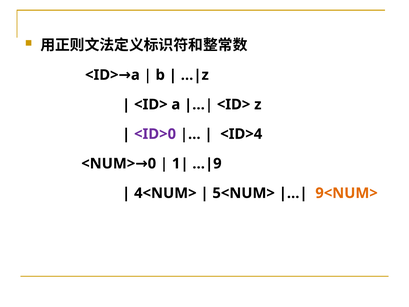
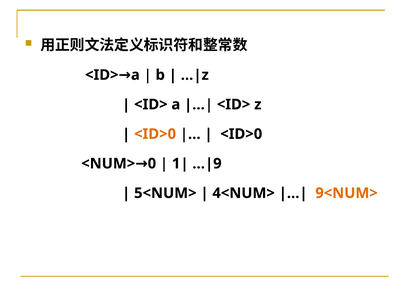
<ID>0 colour: purple -> orange (155, 134)
<ID>4: <ID>4 -> <ID>0 (241, 134)
4<NUM>: 4<NUM> -> 5<NUM> (165, 193)
5<NUM>: 5<NUM> -> 4<NUM> (244, 193)
